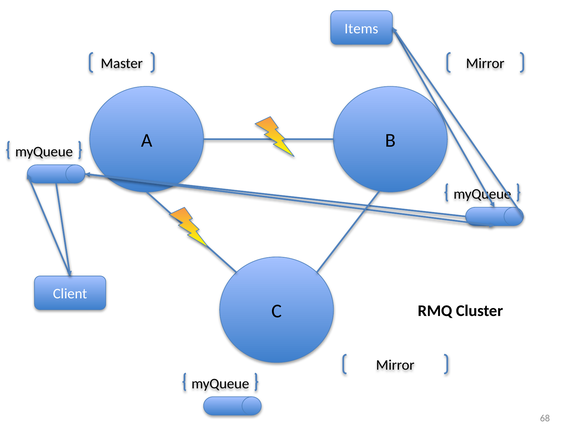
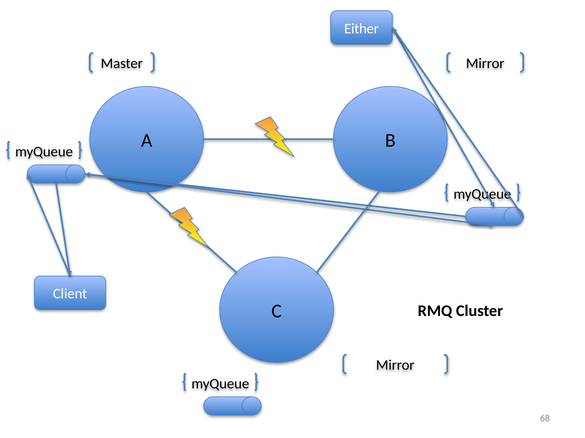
Items: Items -> Either (362, 29)
